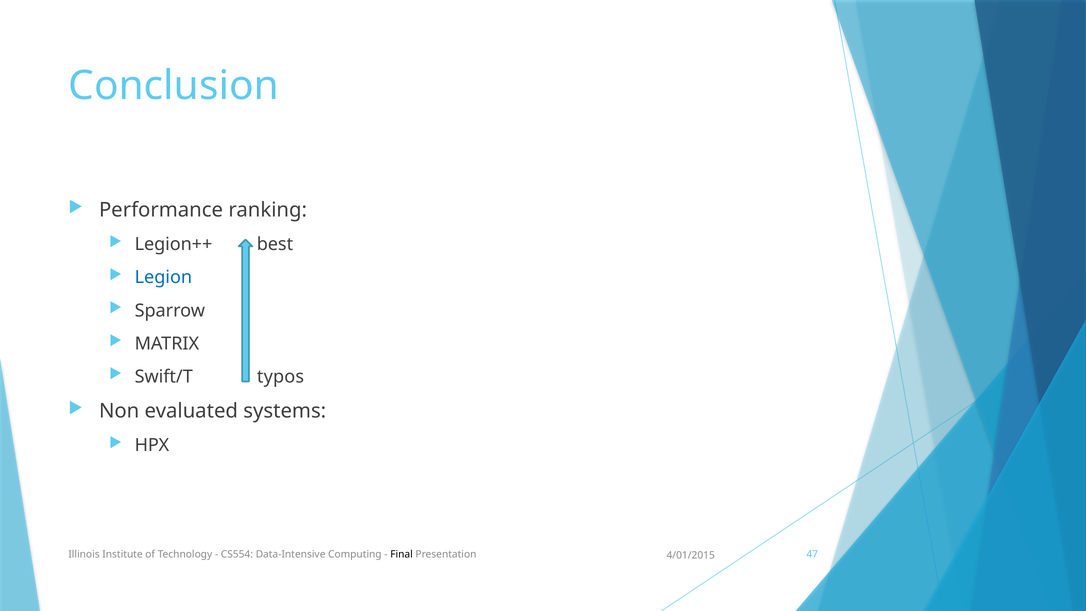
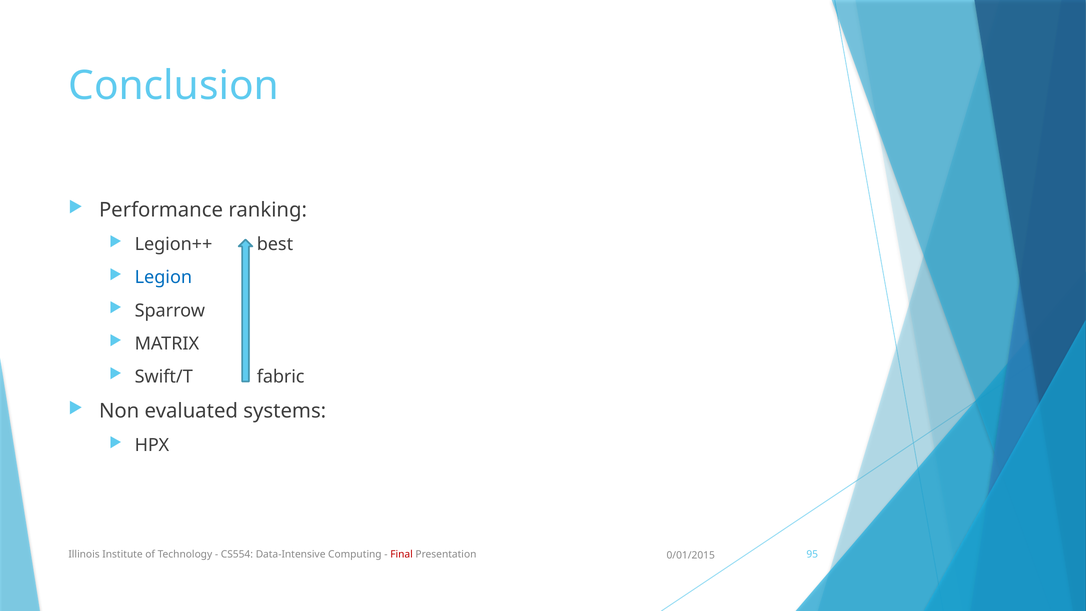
typos: typos -> fabric (281, 377)
Final colour: black -> red (402, 554)
47: 47 -> 95 (812, 554)
4/01/2015: 4/01/2015 -> 0/01/2015 (691, 555)
